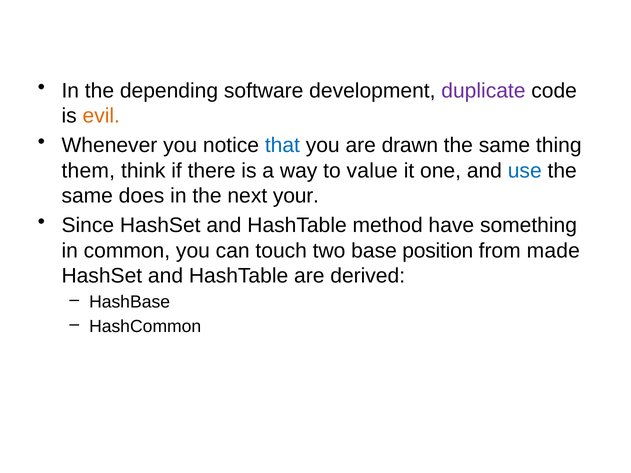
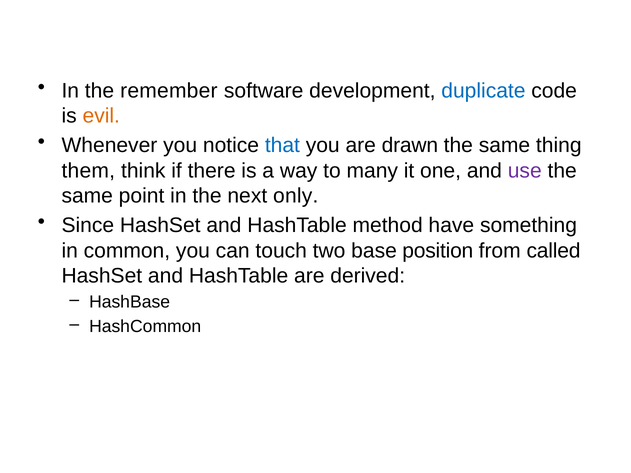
depending: depending -> remember (169, 91)
duplicate colour: purple -> blue (483, 91)
value: value -> many (372, 171)
use colour: blue -> purple (525, 171)
does: does -> point (142, 196)
your: your -> only (296, 196)
made: made -> called (554, 251)
